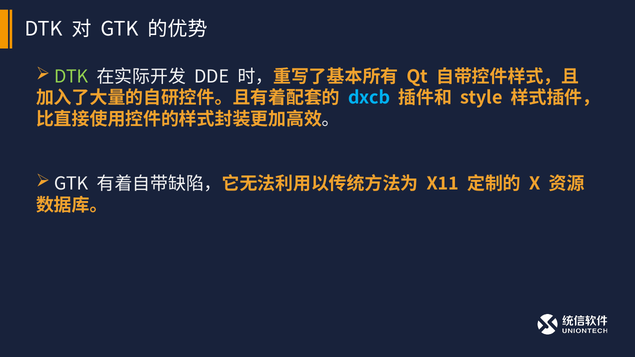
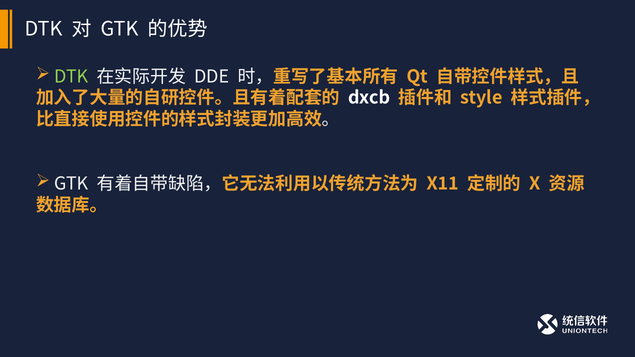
dxcb colour: light blue -> white (369, 98)
